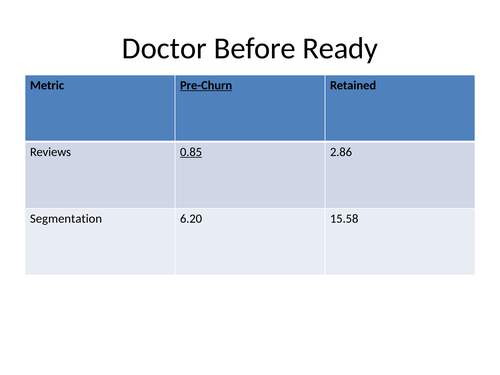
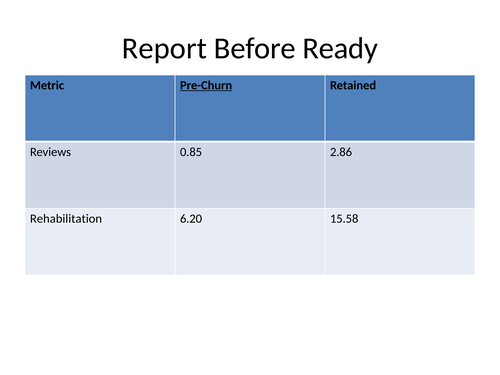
Doctor: Doctor -> Report (164, 48)
0.85 underline: present -> none (191, 152)
Segmentation: Segmentation -> Rehabilitation (66, 219)
